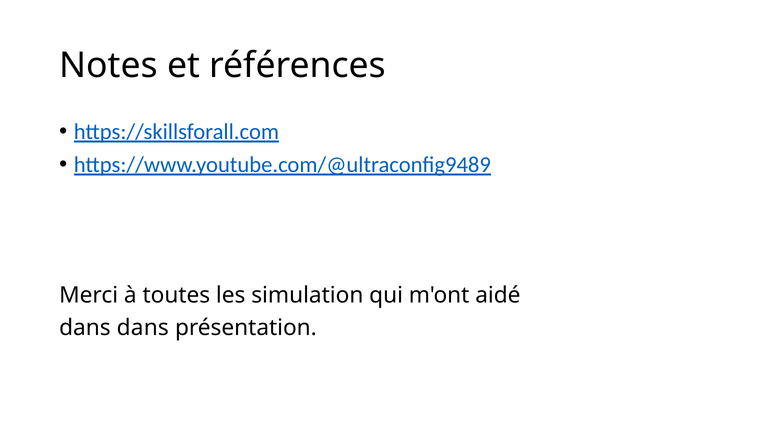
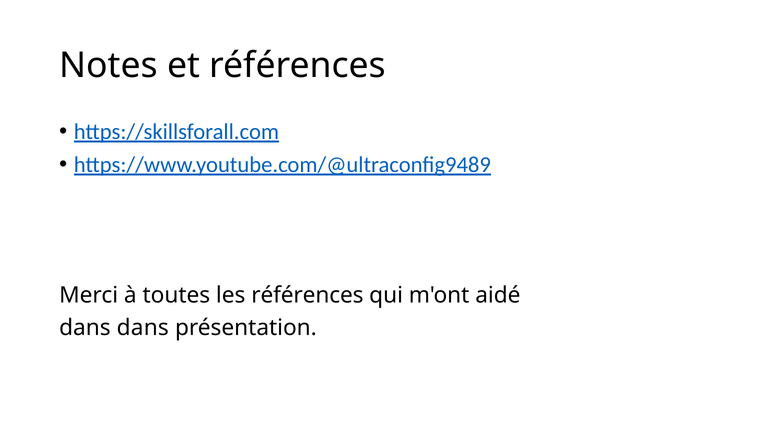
les simulation: simulation -> références (307, 295)
